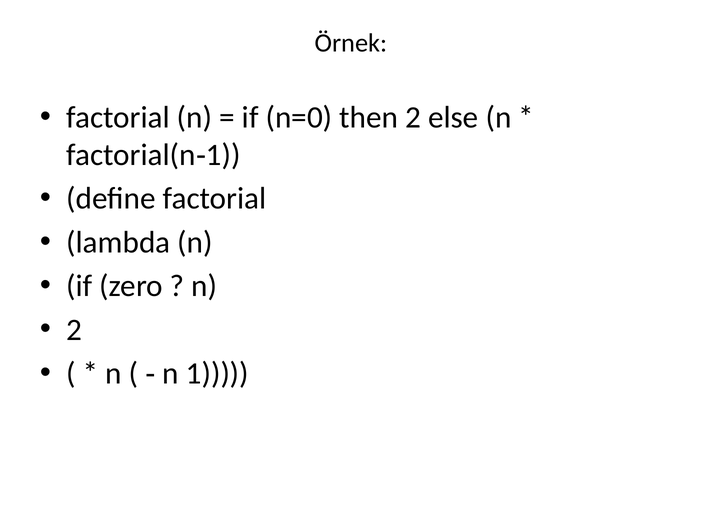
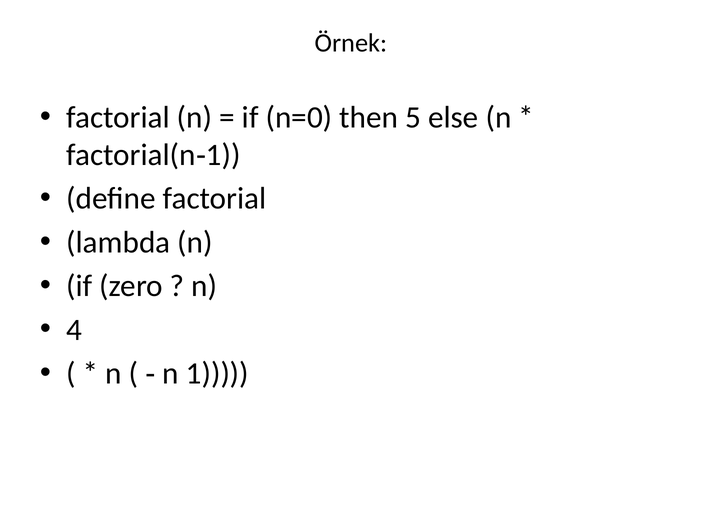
then 2: 2 -> 5 (413, 118)
2: 2 -> 4 (74, 330)
